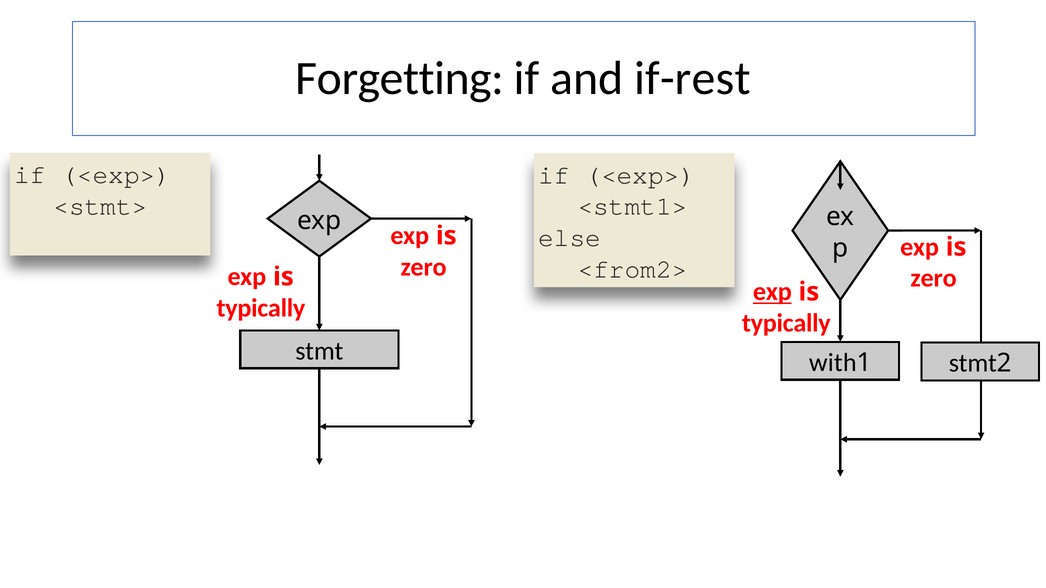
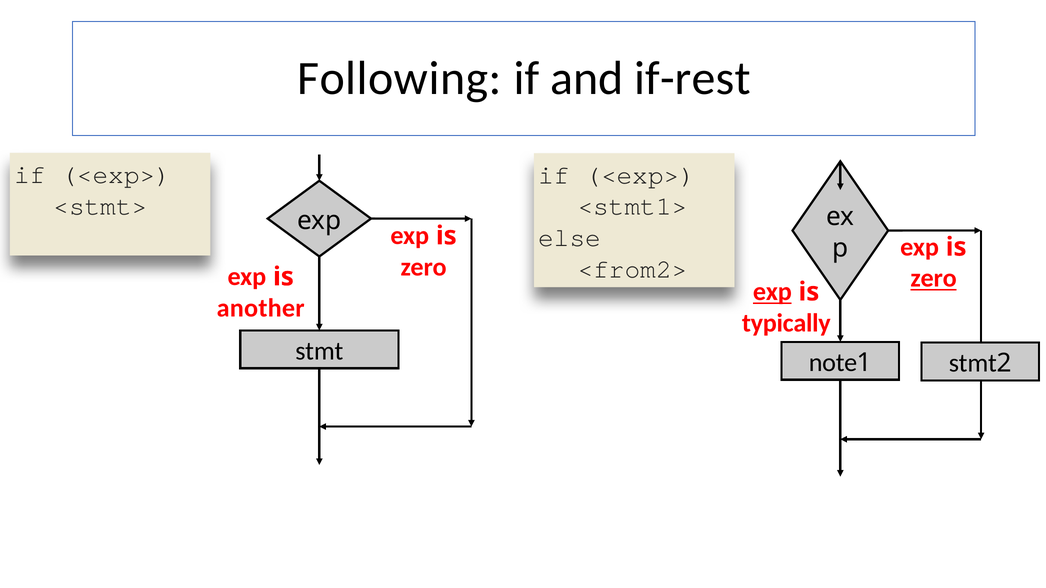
Forgetting: Forgetting -> Following (399, 78)
zero underline: none -> present (934, 279)
typically: typically -> another (261, 308)
with: with -> note (833, 363)
